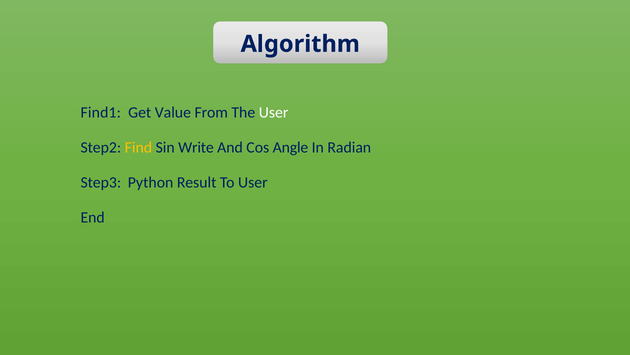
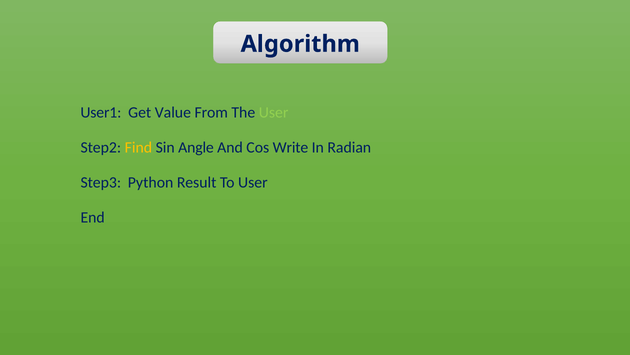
Find1: Find1 -> User1 (101, 113)
User colour: white -> light green (274, 113)
Write: Write -> Angle (196, 147)
Angle: Angle -> Write (291, 147)
